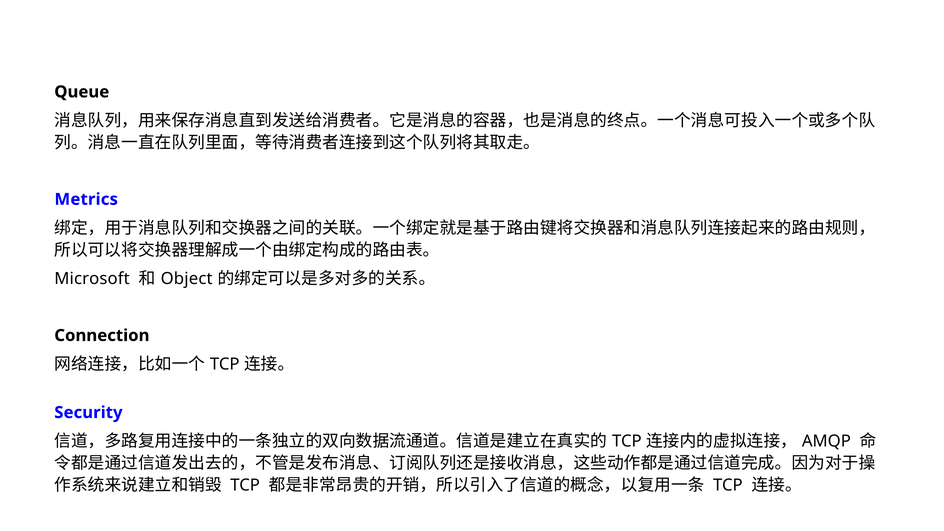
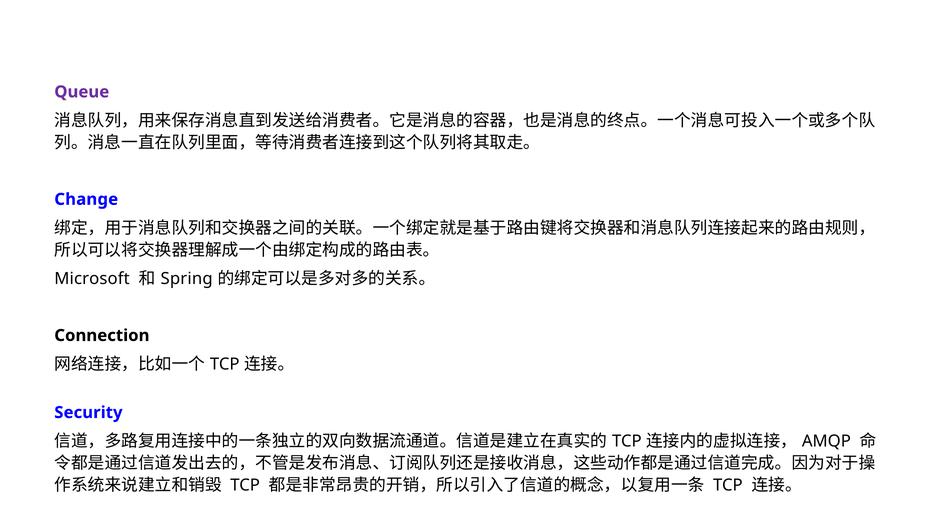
Queue colour: black -> purple (82, 92)
Metrics: Metrics -> Change (86, 199)
Object: Object -> Spring (187, 279)
